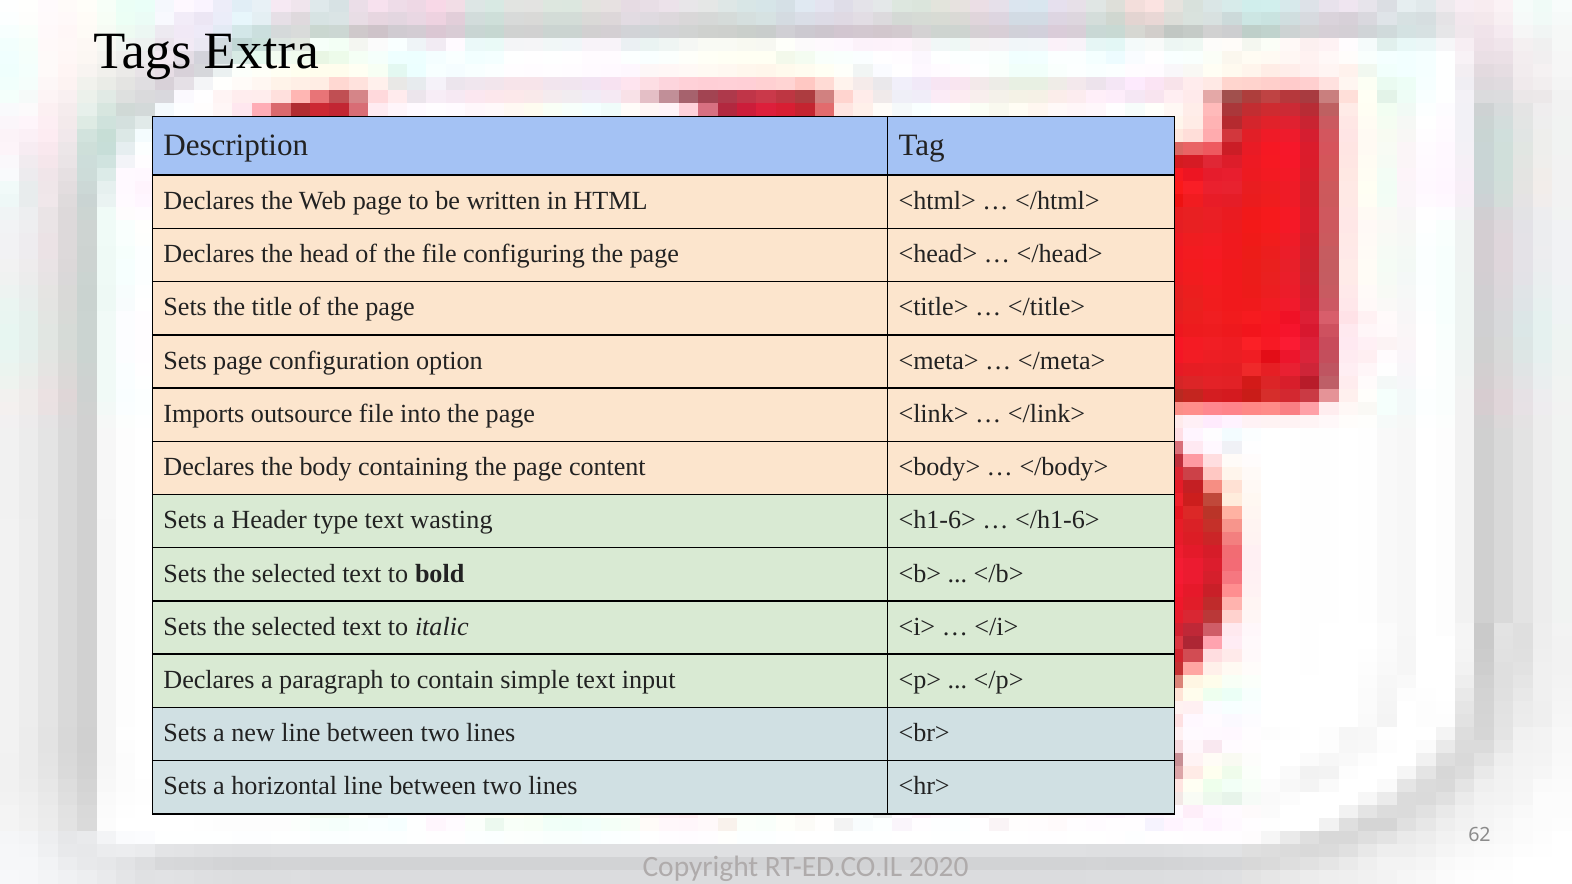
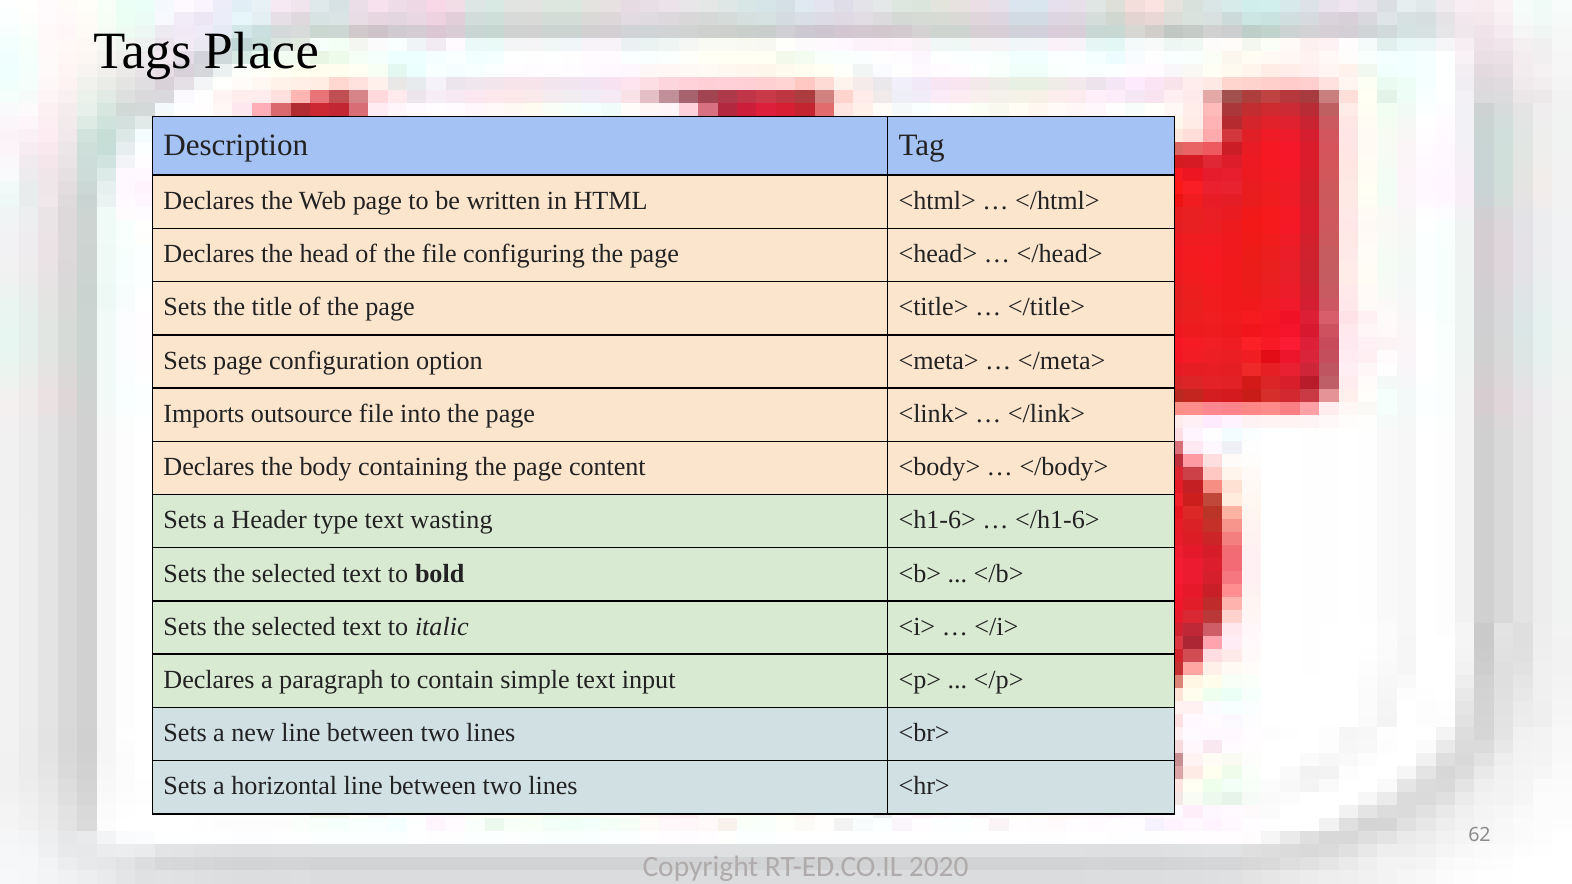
Extra: Extra -> Place (261, 51)
